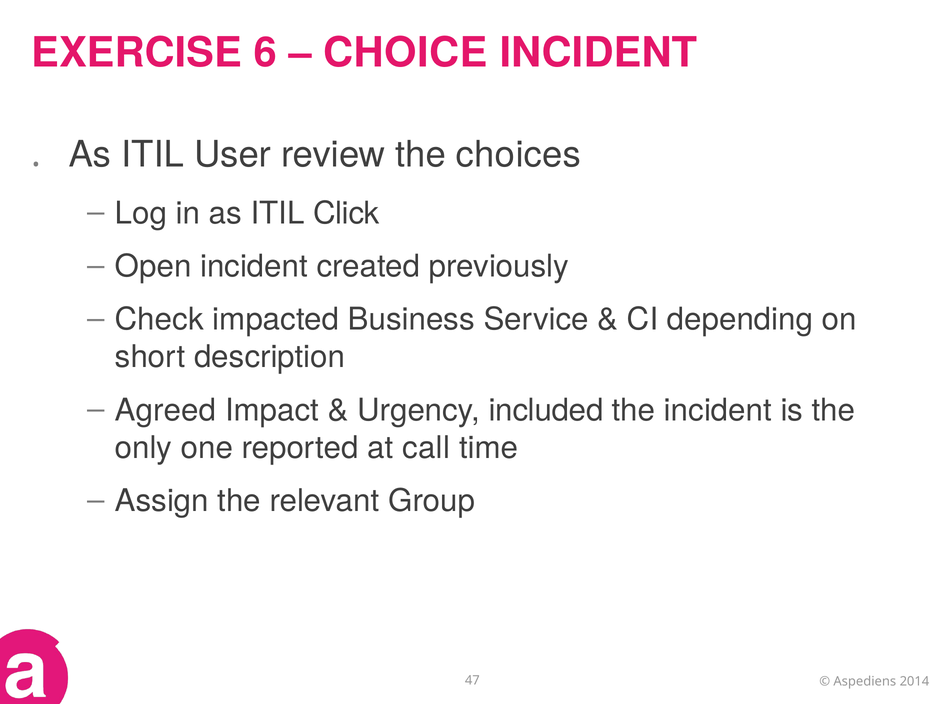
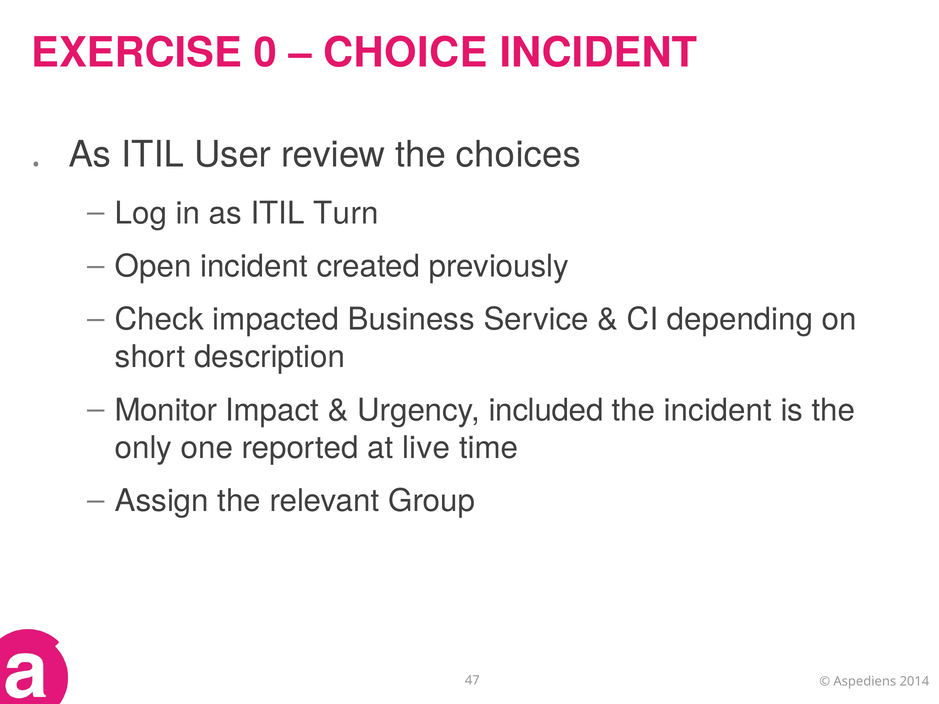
6: 6 -> 0 (265, 53)
Click: Click -> Turn (346, 213)
Agreed: Agreed -> Monitor (166, 410)
call: call -> live (426, 448)
